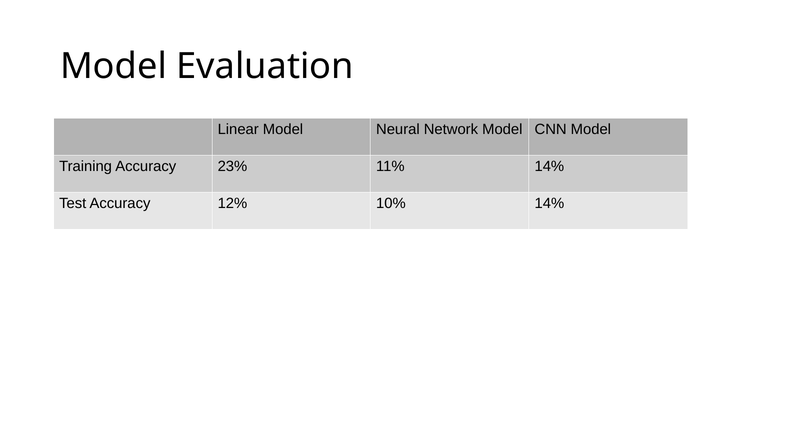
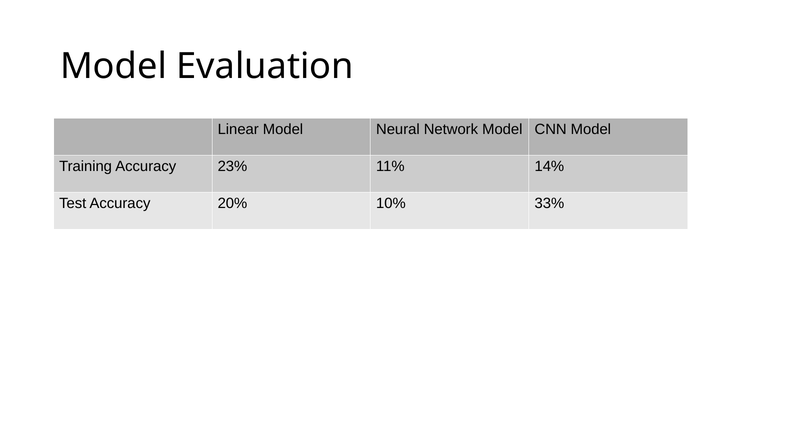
12%: 12% -> 20% (232, 204)
10% 14%: 14% -> 33% (549, 204)
